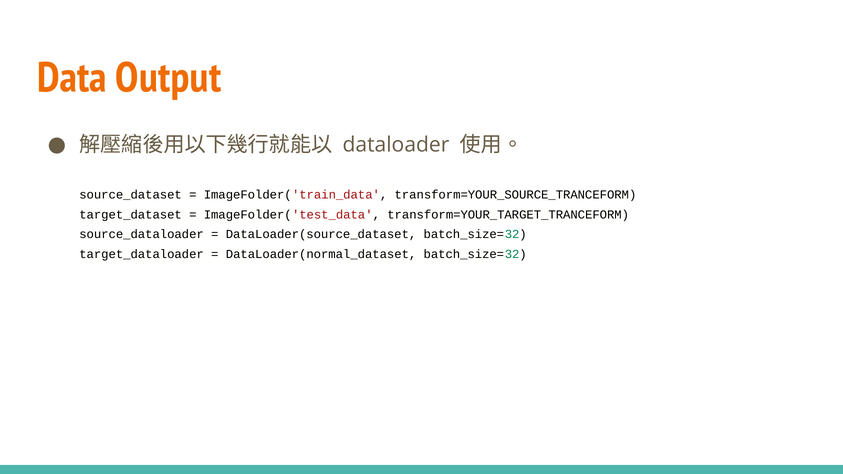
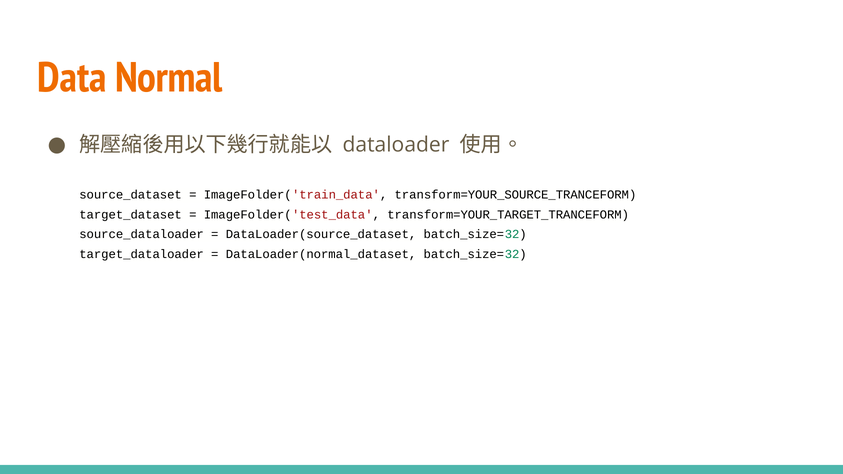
Output: Output -> Normal (169, 78)
